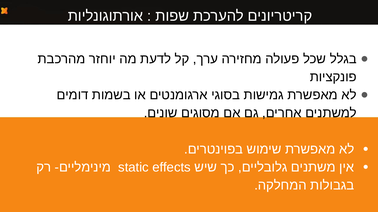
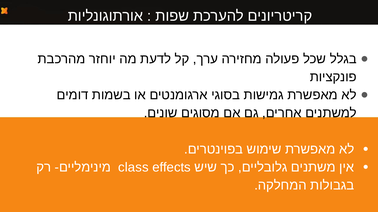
static: static -> class (133, 168)
